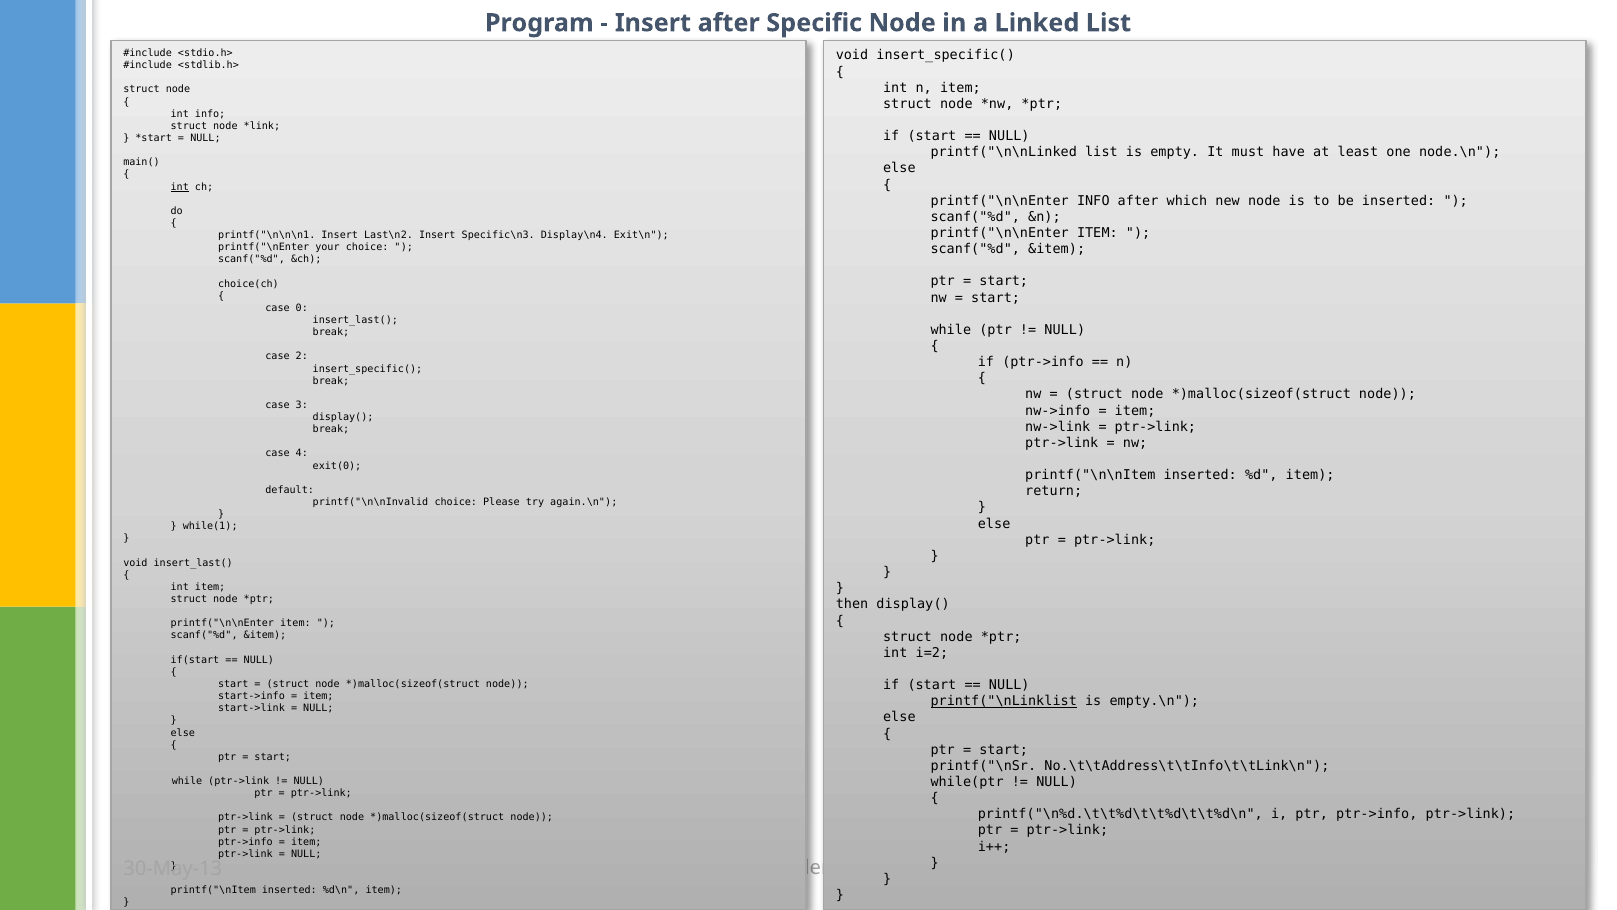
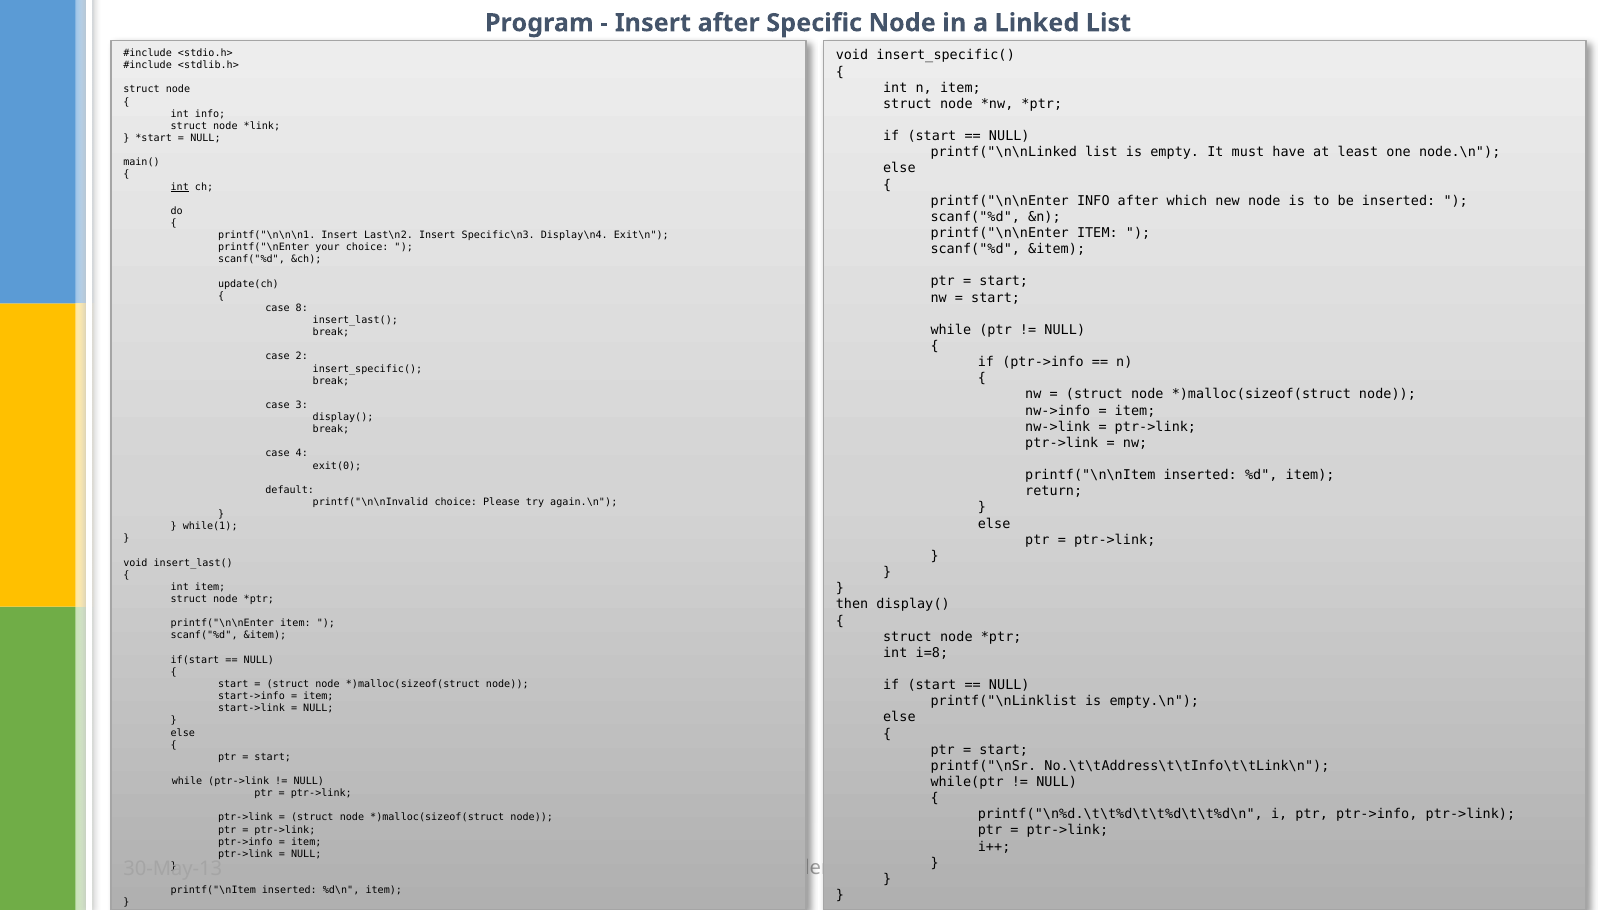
choice(ch: choice(ch -> update(ch (248, 284)
0: 0 -> 8 (302, 308)
i=2: i=2 -> i=8 (932, 653)
printf("\nLinklist underline: present -> none (1004, 701)
